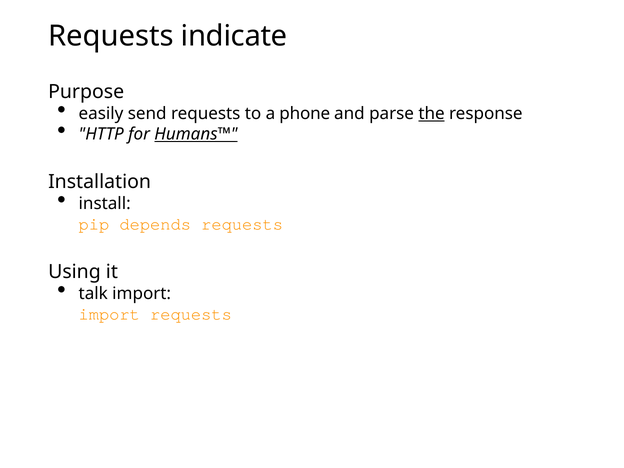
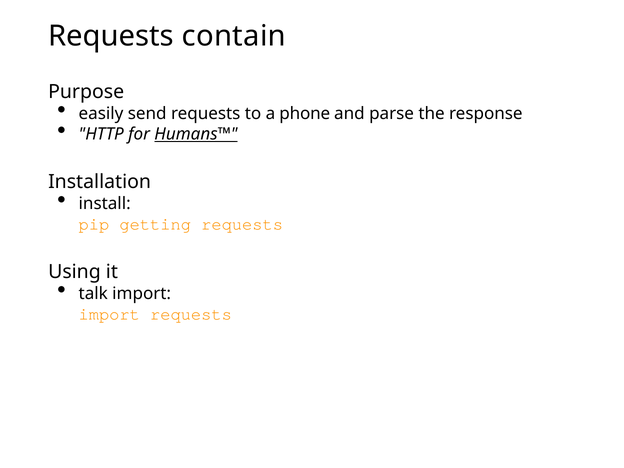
indicate: indicate -> contain (234, 36)
the underline: present -> none (432, 113)
depends: depends -> getting (155, 224)
